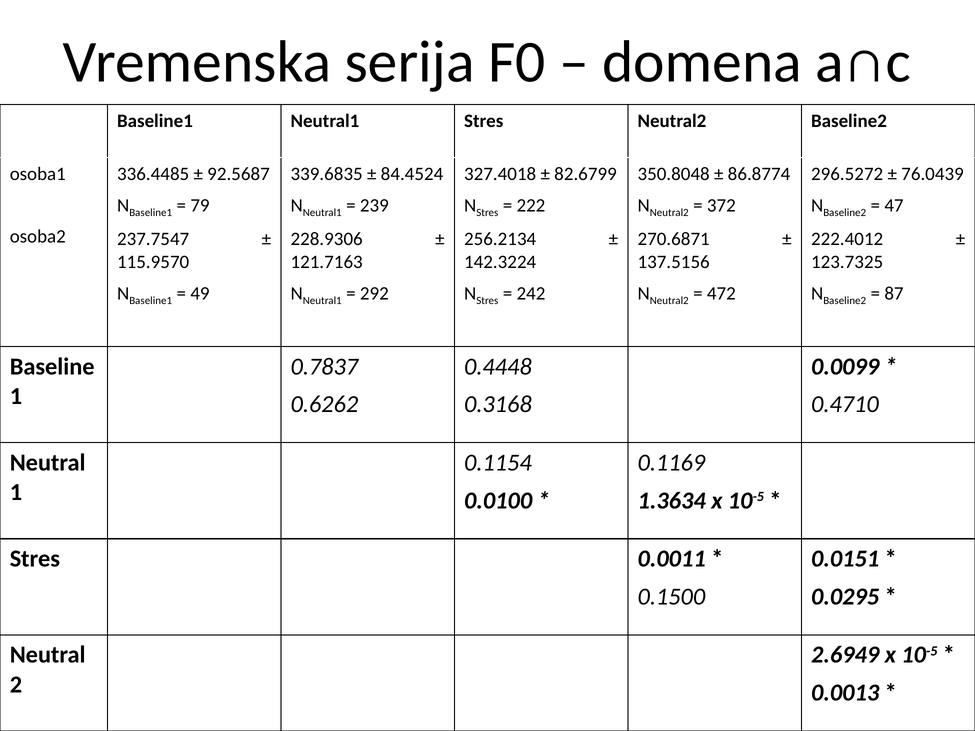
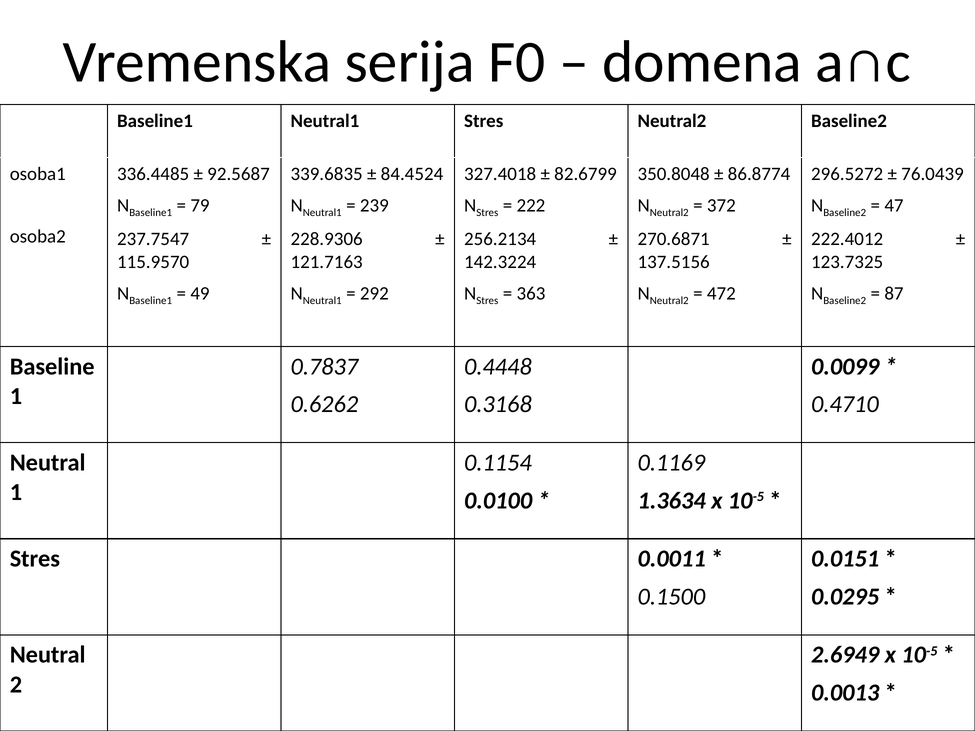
242: 242 -> 363 (531, 294)
